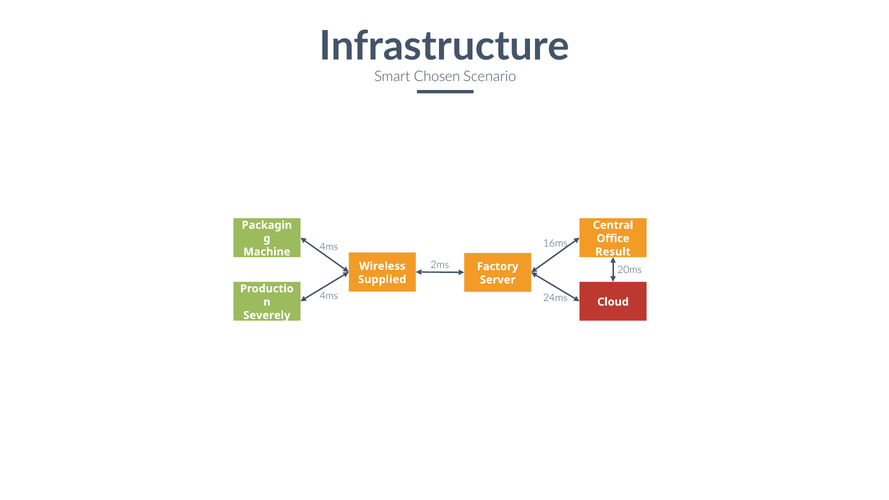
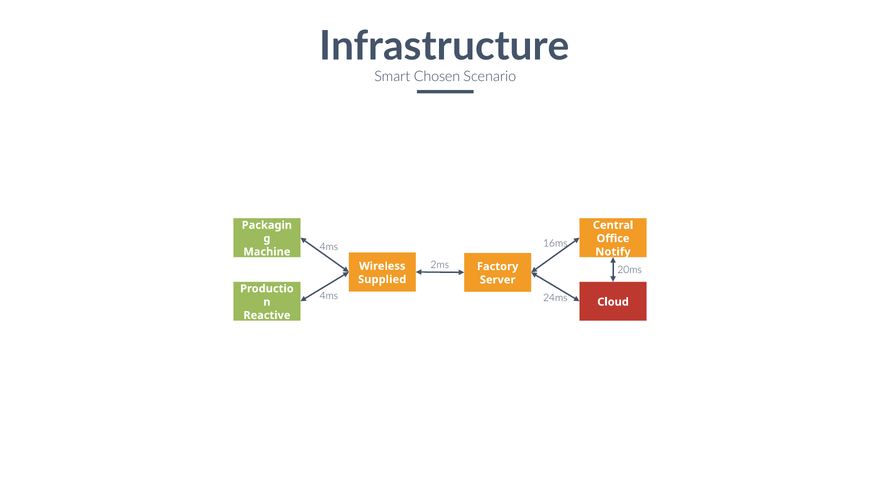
Result: Result -> Notify (613, 252)
Severely: Severely -> Reactive (267, 315)
